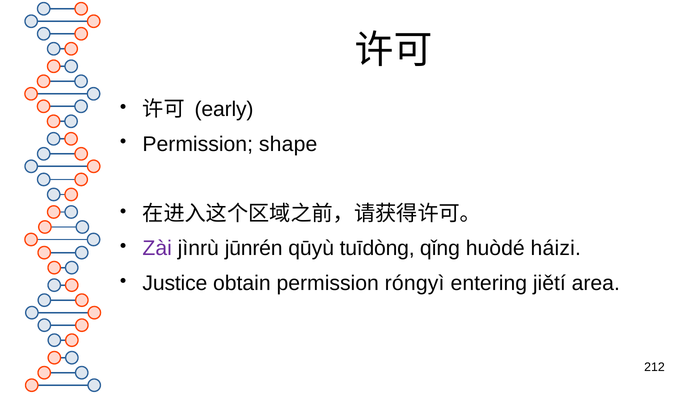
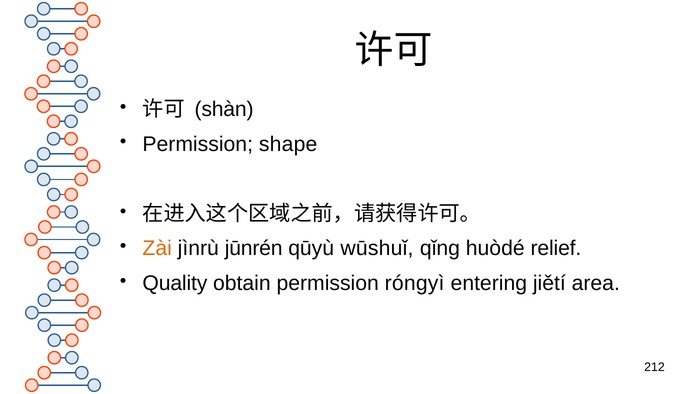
early: early -> shàn (224, 109)
Zài colour: purple -> orange (157, 248)
tuīdòng: tuīdòng -> wūshuǐ (377, 248)
háizi: háizi -> relief (556, 248)
Justice: Justice -> Quality (175, 283)
